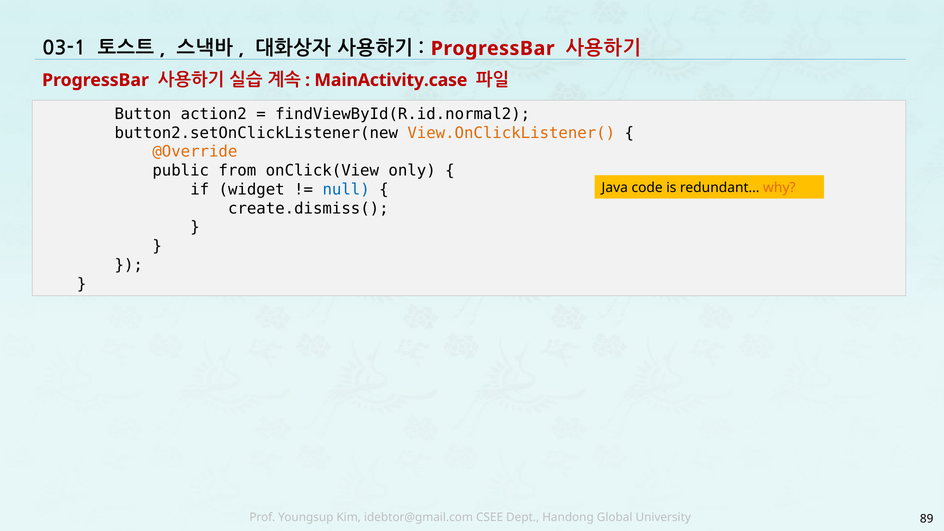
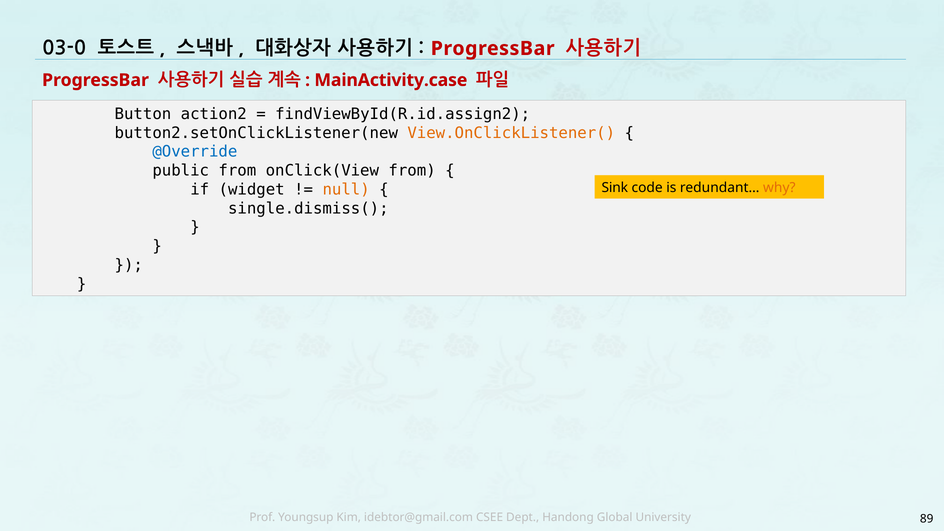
03-1: 03-1 -> 03-0 (64, 48)
findViewById(R.id.normal2: findViewById(R.id.normal2 -> findViewById(R.id.assign2 (403, 114)
@Override colour: orange -> blue (195, 152)
onClick(View only: only -> from (412, 171)
null colour: blue -> orange (346, 190)
Java: Java -> Sink (615, 188)
create.dismiss(: create.dismiss( -> single.dismiss( (308, 208)
